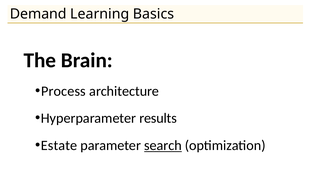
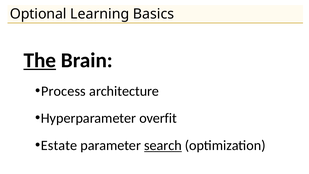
Demand: Demand -> Optional (38, 14)
The underline: none -> present (40, 60)
results: results -> overfit (158, 118)
